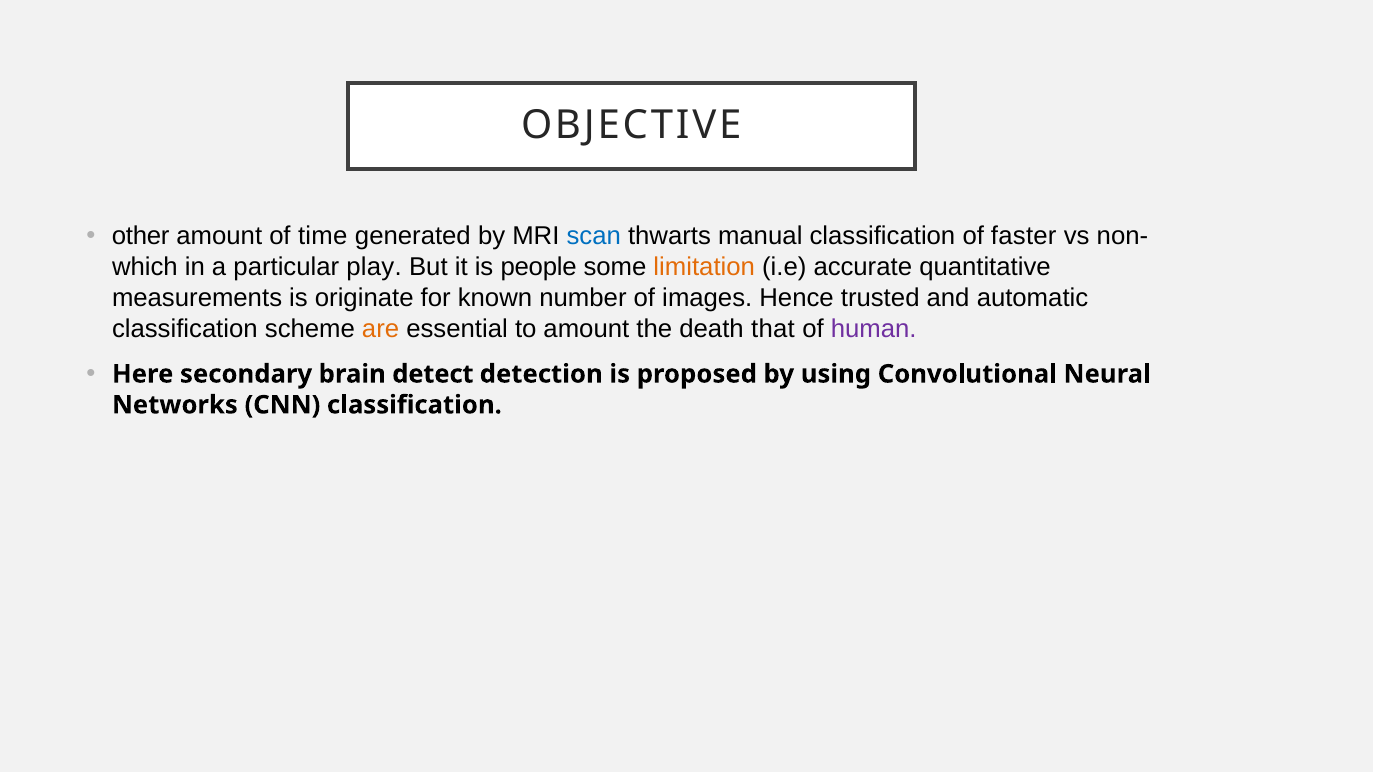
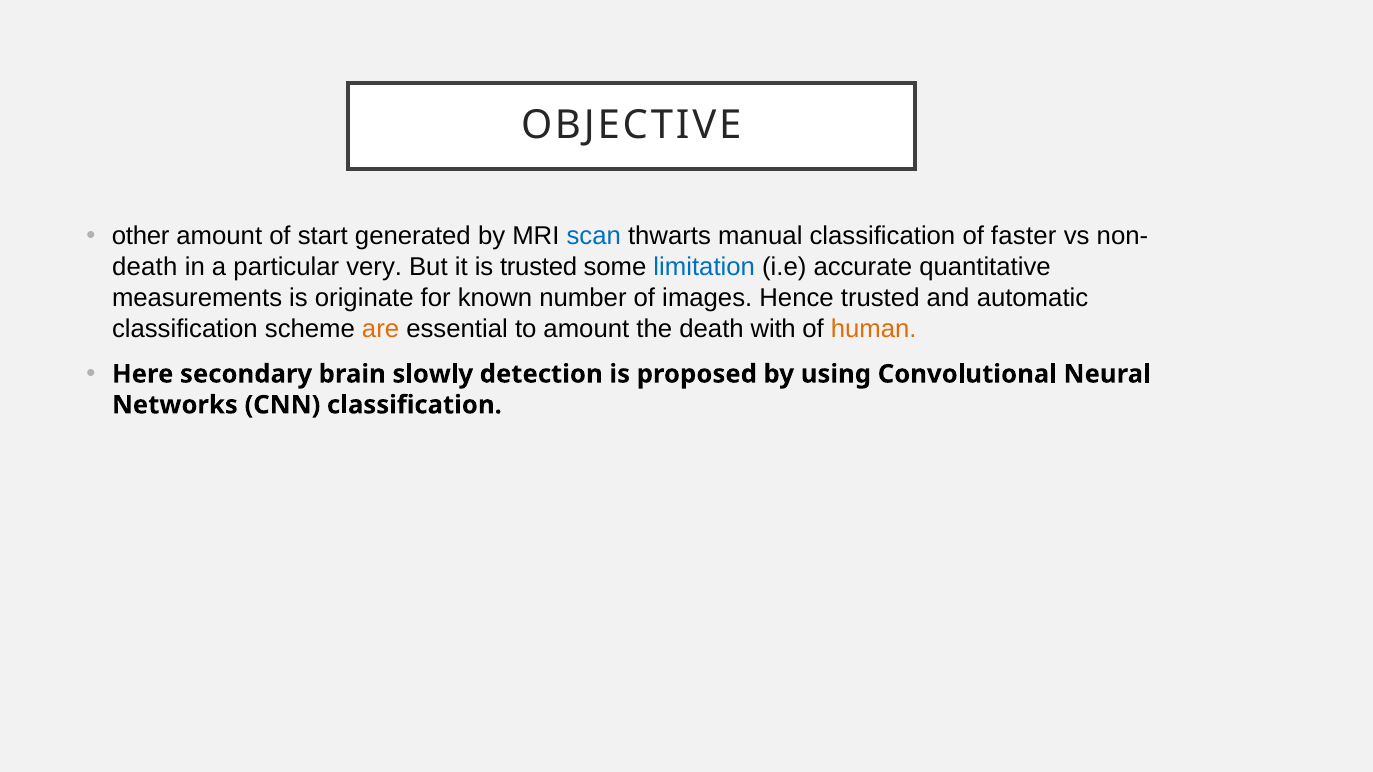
time: time -> start (323, 236)
which: which -> death (145, 267)
play: play -> very (374, 267)
is people: people -> trusted (539, 267)
limitation colour: orange -> blue (704, 267)
that: that -> with (773, 329)
human colour: purple -> orange (874, 329)
detect: detect -> slowly (433, 374)
